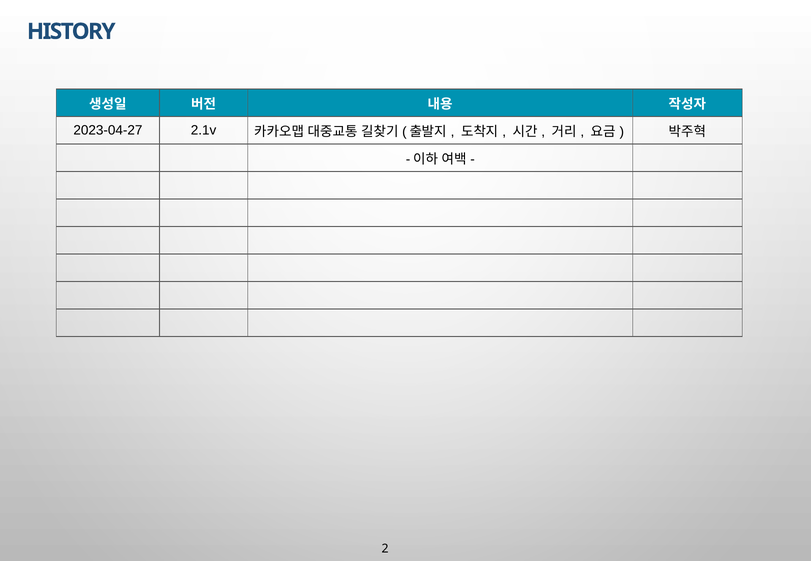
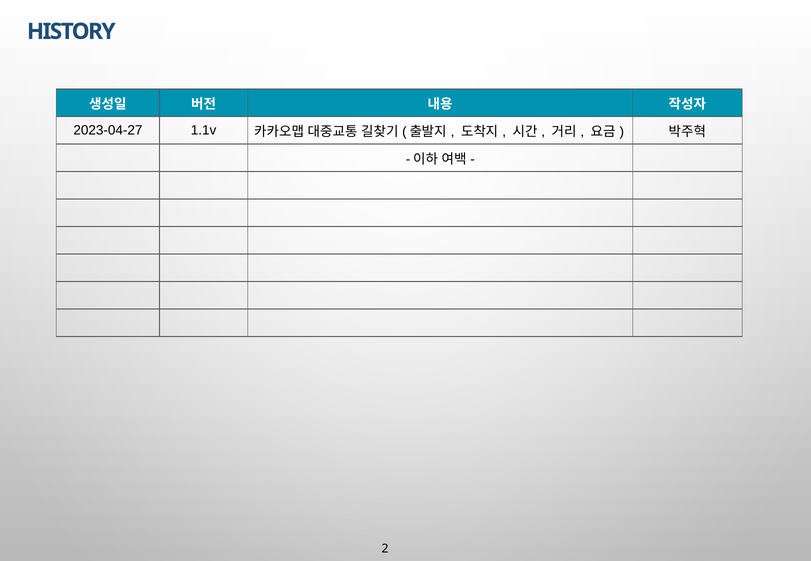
2.1v: 2.1v -> 1.1v (204, 131)
